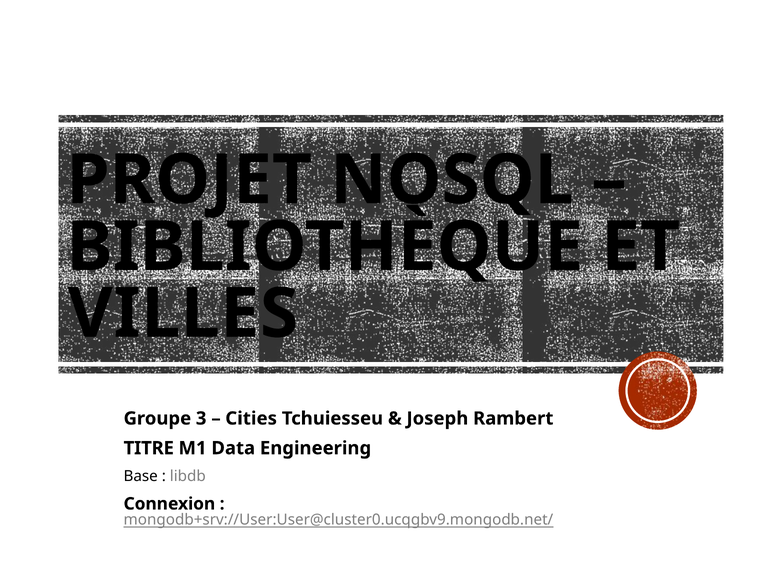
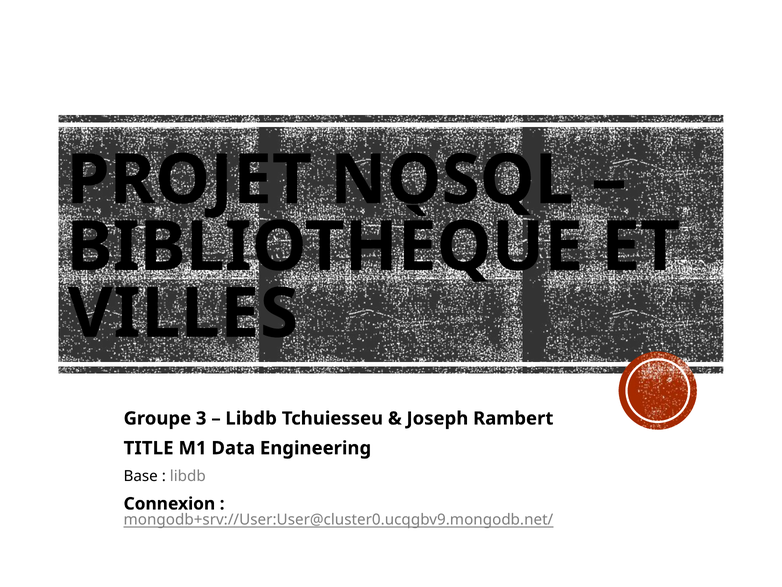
Cities: Cities -> Libdb (251, 418)
TITRE: TITRE -> TITLE (149, 448)
